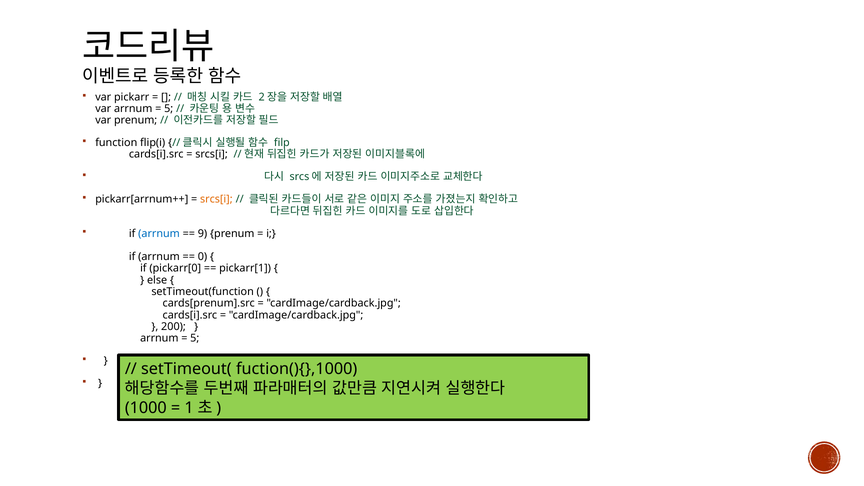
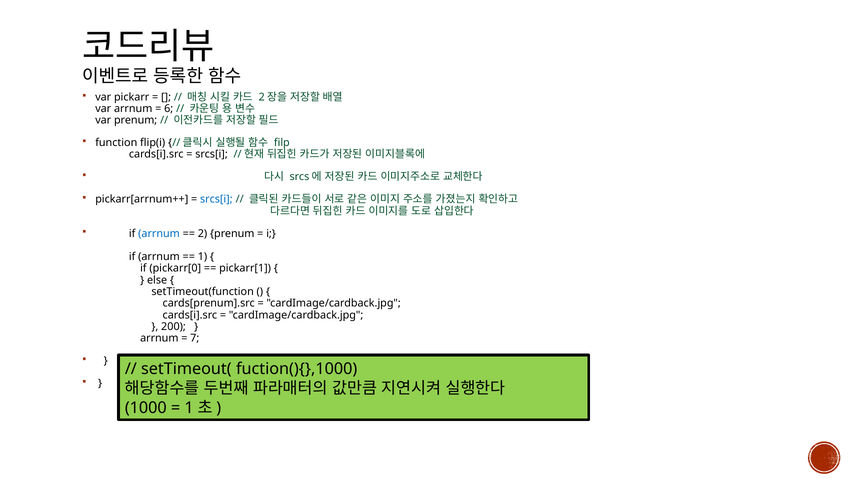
5: 5 -> 6 (169, 109)
srcs[i colour: orange -> blue (216, 199)
9: 9 -> 2 (202, 233)
0: 0 -> 1 (202, 257)
5: 5 -> 7 (195, 338)
